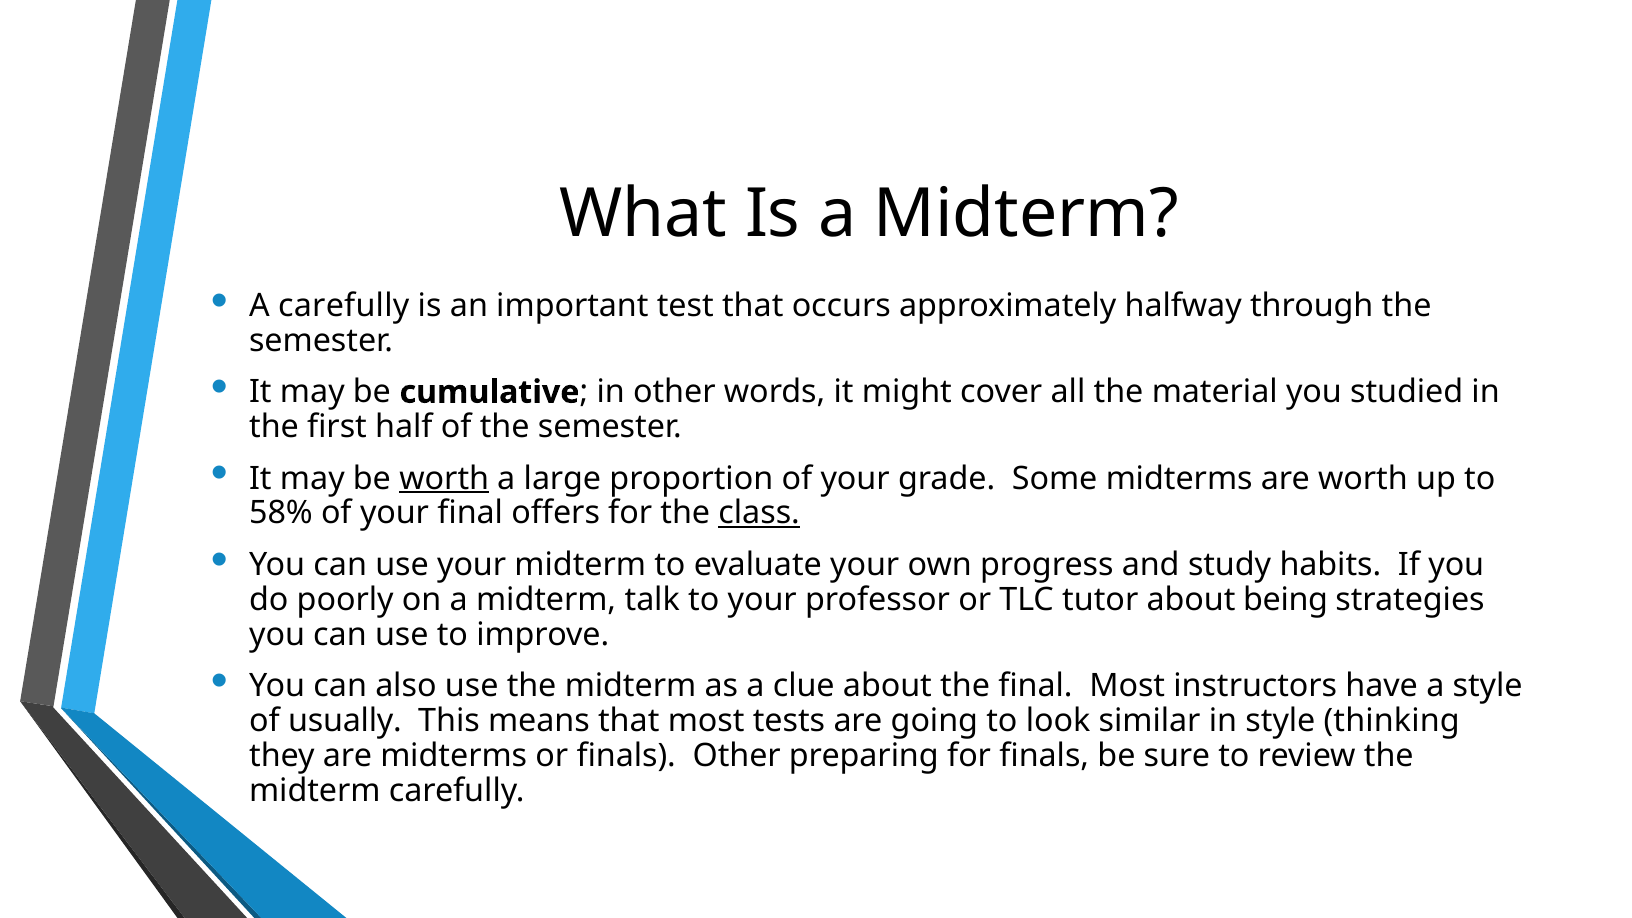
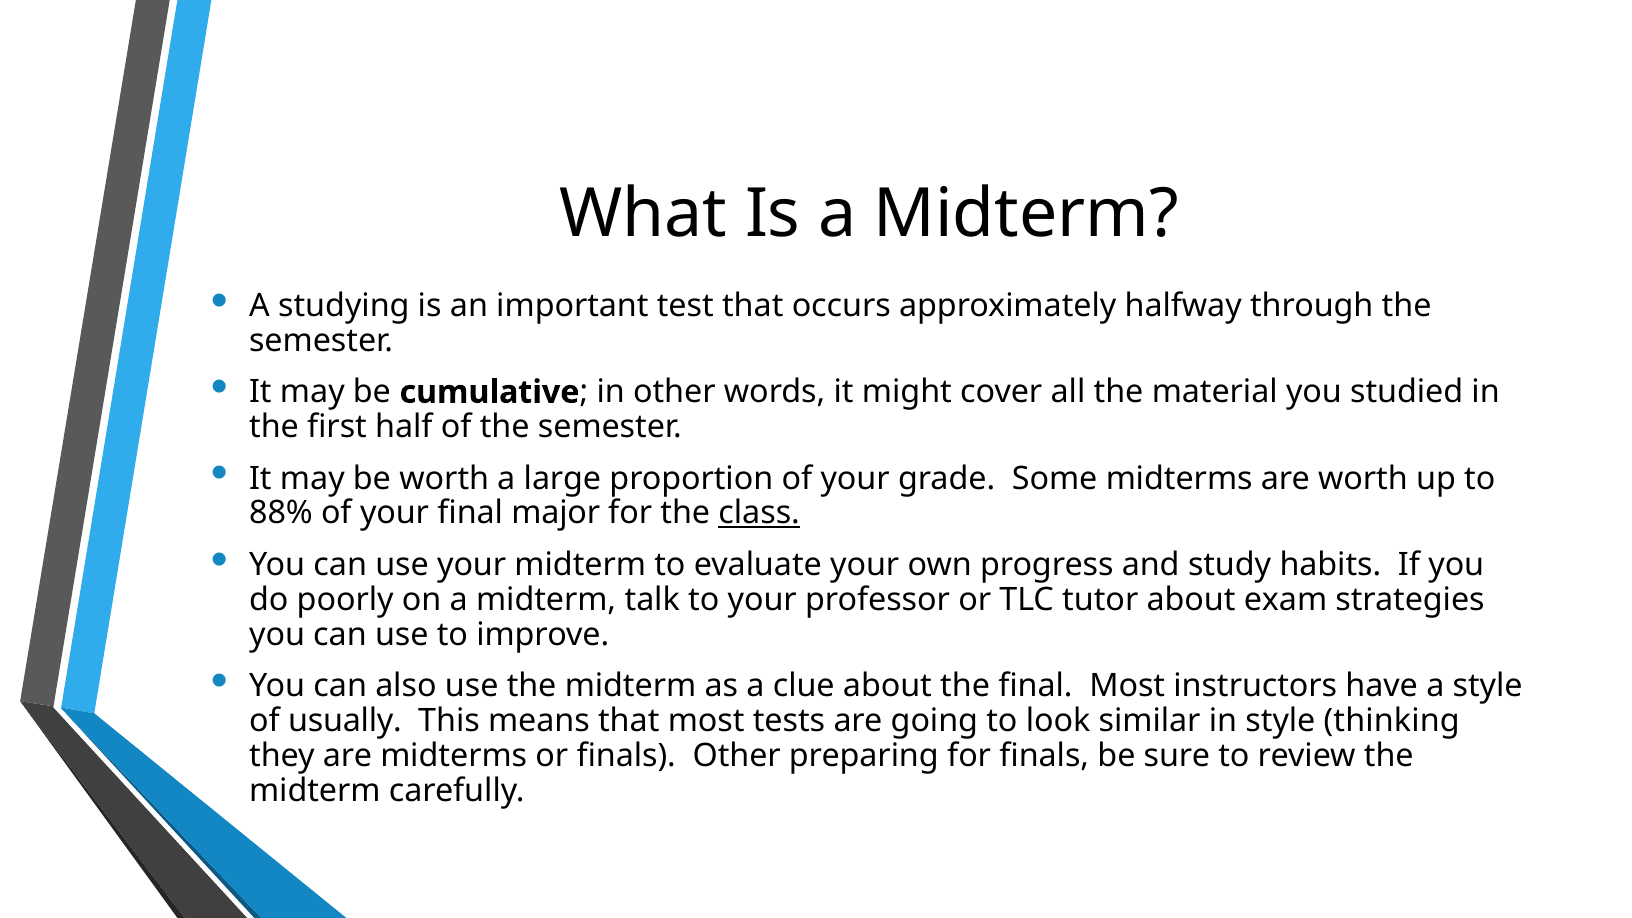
A carefully: carefully -> studying (344, 306)
worth underline: present -> none (444, 478)
58%: 58% -> 88% (281, 513)
offers: offers -> major (556, 513)
being: being -> exam (1286, 600)
